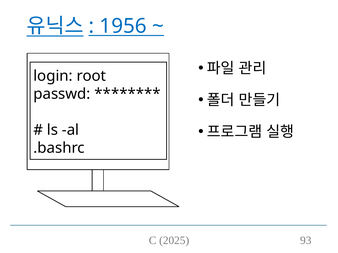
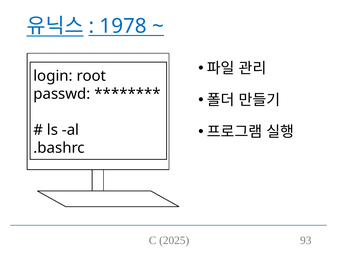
1956: 1956 -> 1978 (123, 26)
